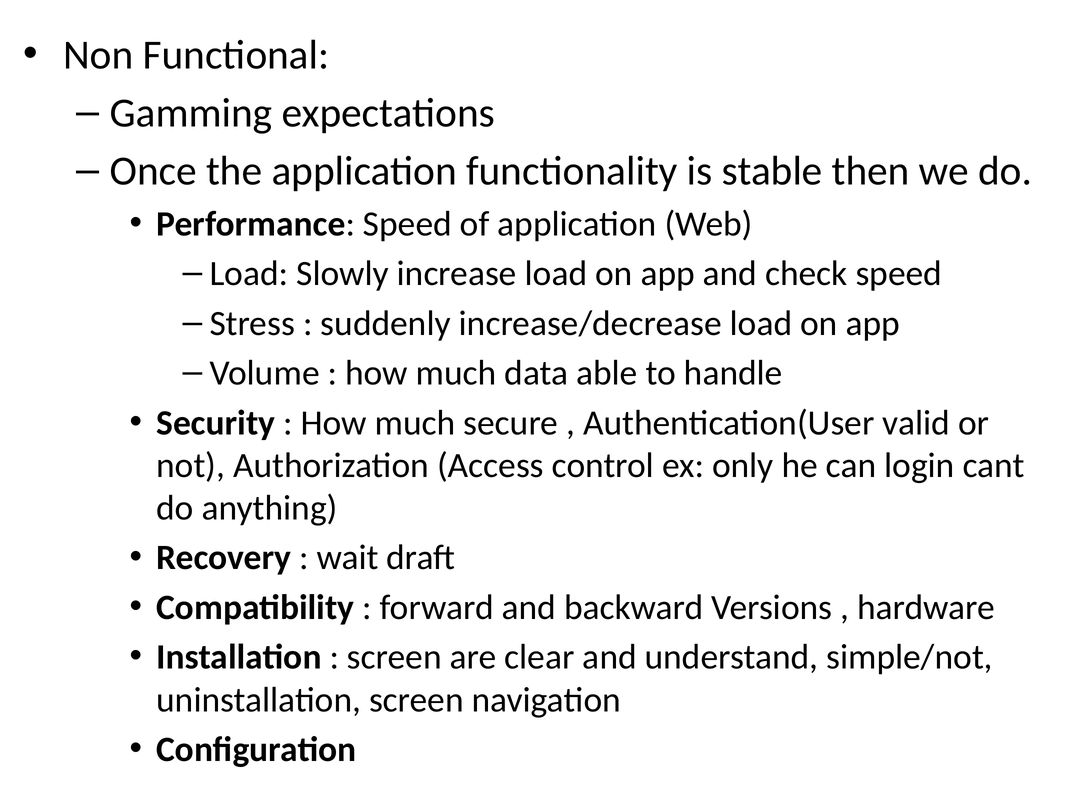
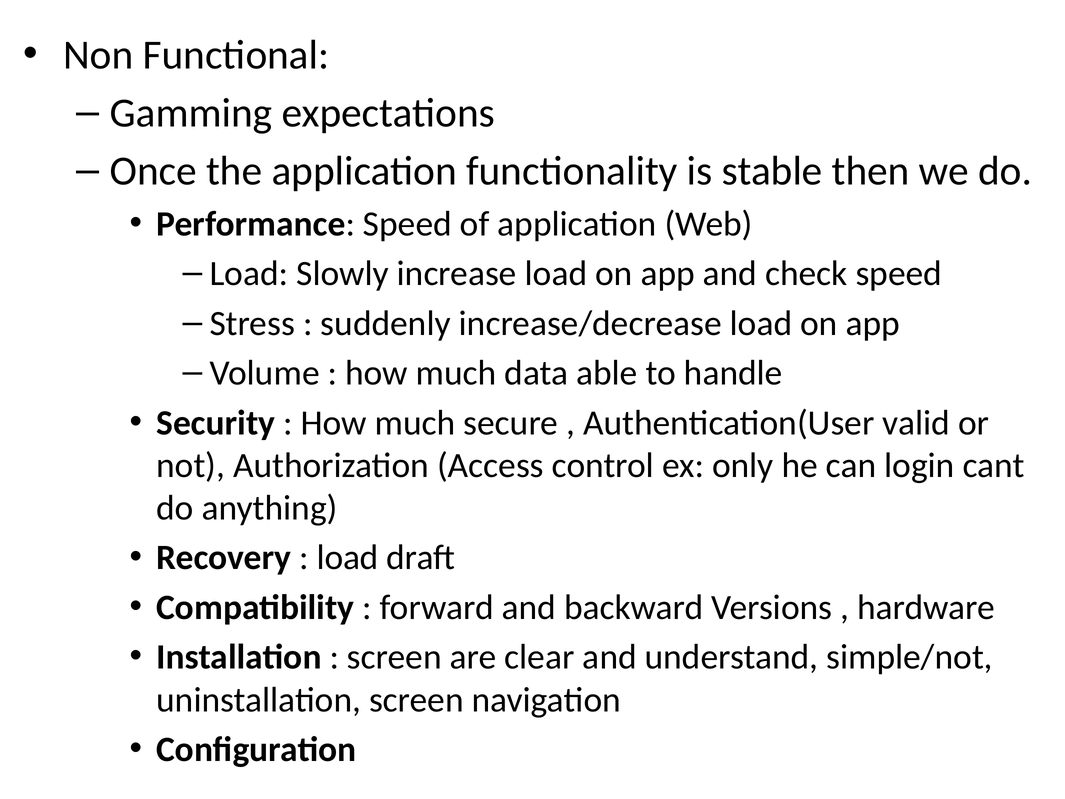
wait: wait -> load (348, 558)
